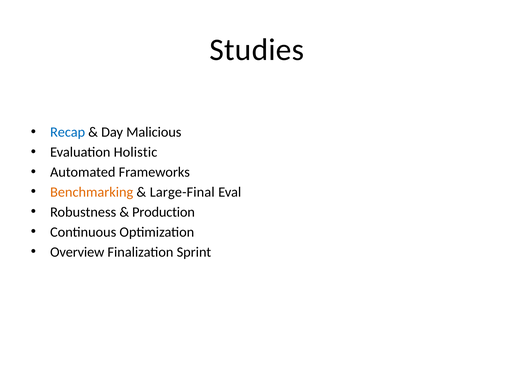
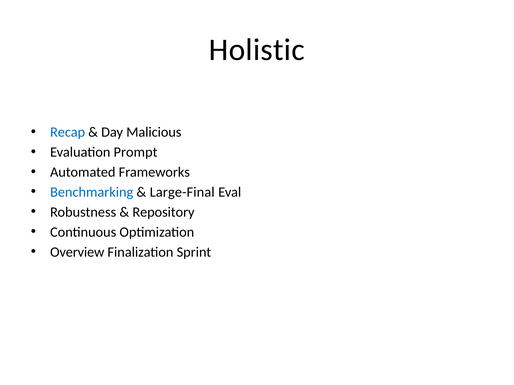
Studies: Studies -> Holistic (257, 50)
Holistic: Holistic -> Prompt (136, 152)
Benchmarking colour: orange -> blue (92, 192)
Production: Production -> Repository (163, 212)
